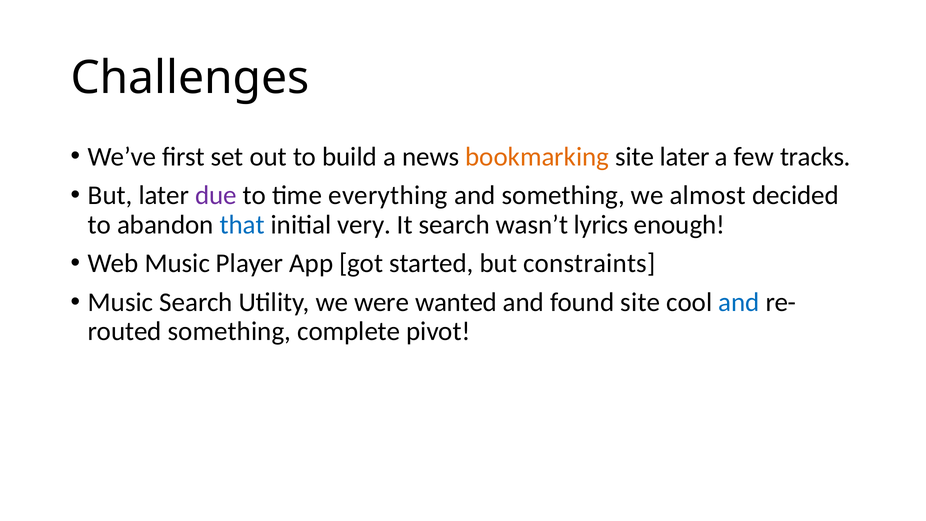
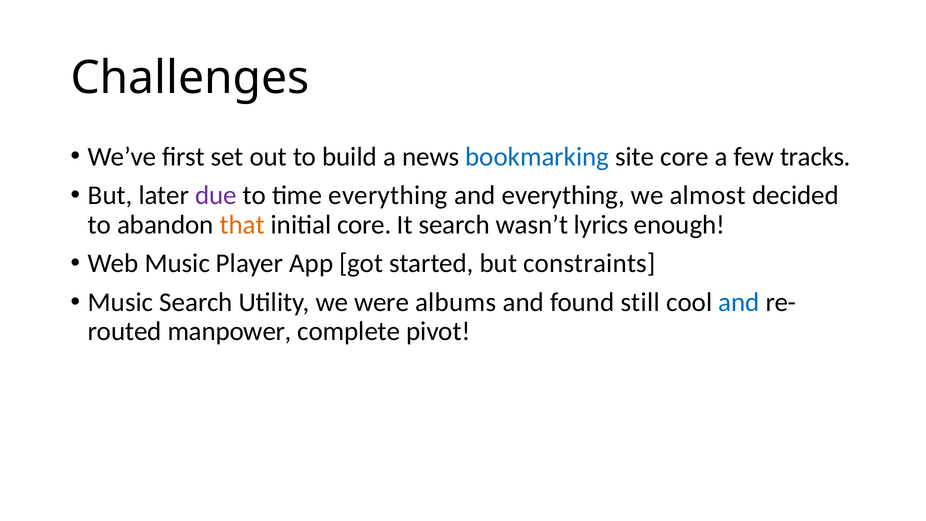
bookmarking colour: orange -> blue (537, 157)
site later: later -> core (684, 157)
and something: something -> everything (563, 195)
that colour: blue -> orange (242, 225)
initial very: very -> core (364, 225)
wanted: wanted -> albums (456, 302)
found site: site -> still (640, 302)
something: something -> manpower (230, 331)
